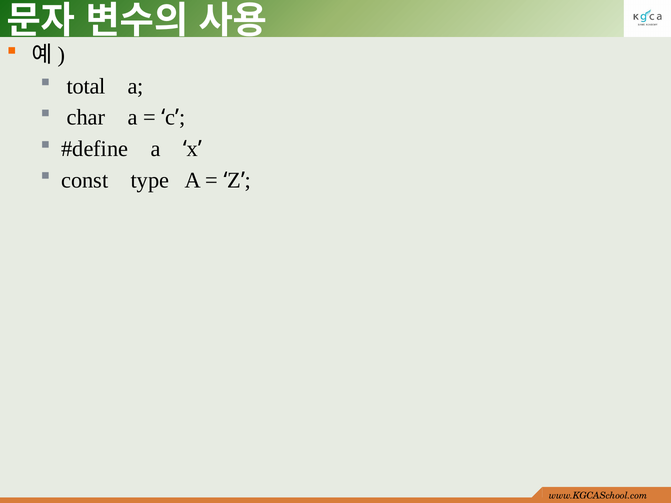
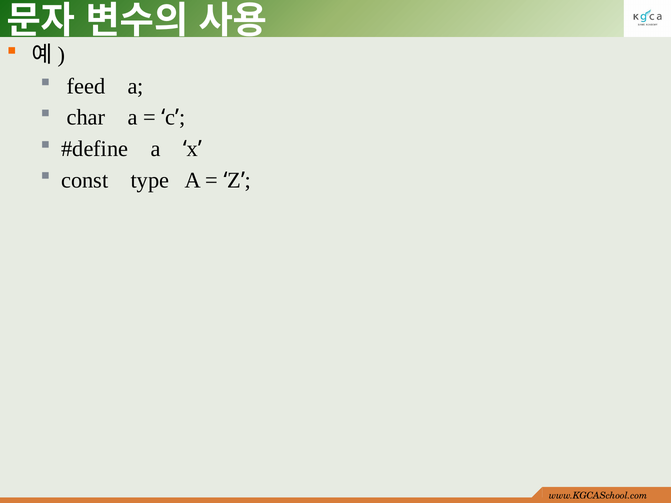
total: total -> feed (86, 86)
